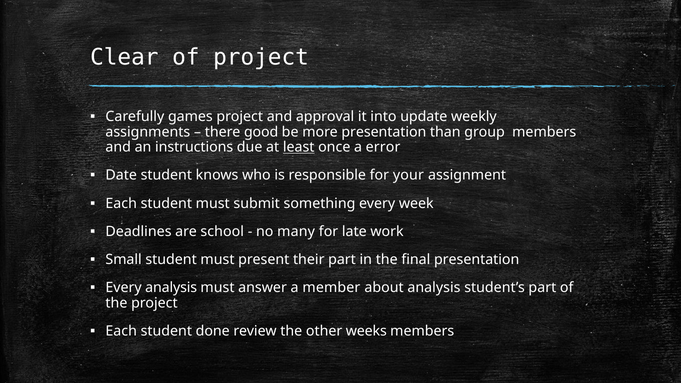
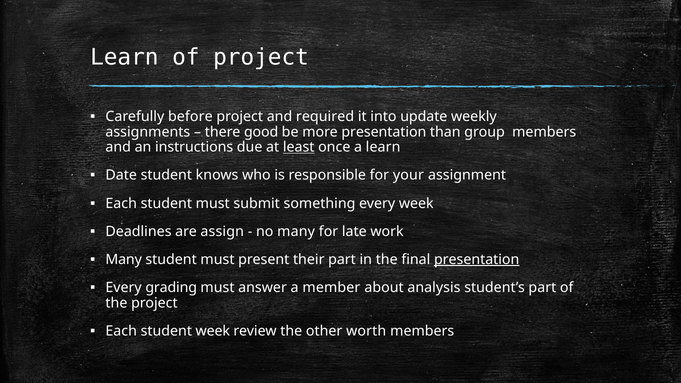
Clear: Clear -> Learn (124, 57)
games: games -> before (190, 117)
approval: approval -> required (325, 117)
a error: error -> learn (383, 147)
school: school -> assign (222, 232)
Small: Small -> Many (124, 260)
presentation underline: none -> present (477, 260)
Every analysis: analysis -> grading (171, 288)
student done: done -> week (213, 331)
weeks: weeks -> worth (366, 331)
